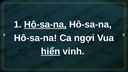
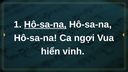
hiển underline: present -> none (51, 51)
